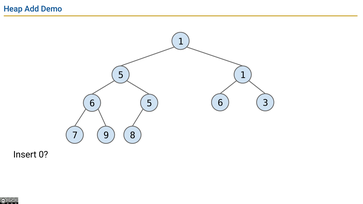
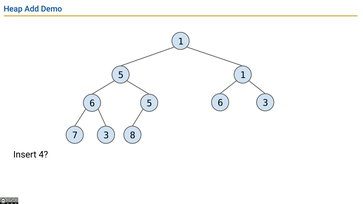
7 9: 9 -> 3 (106, 136)
0: 0 -> 4 (43, 155)
